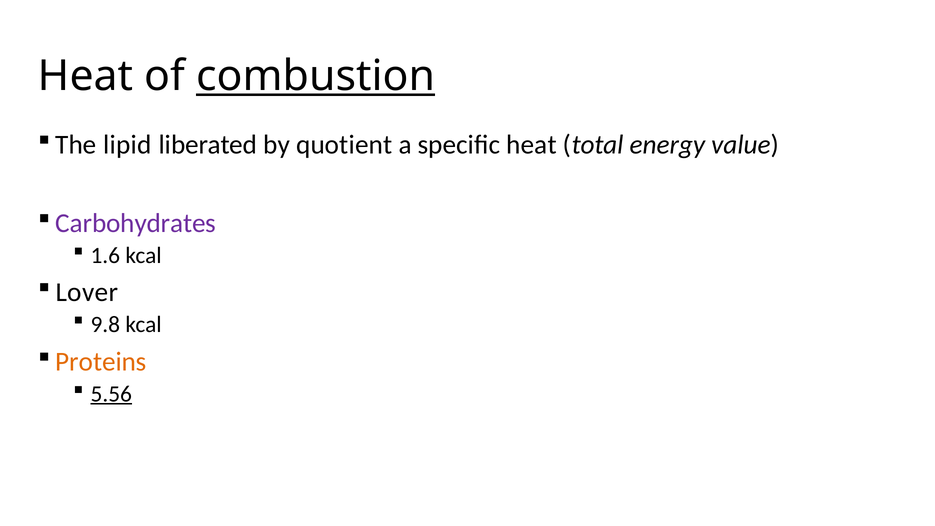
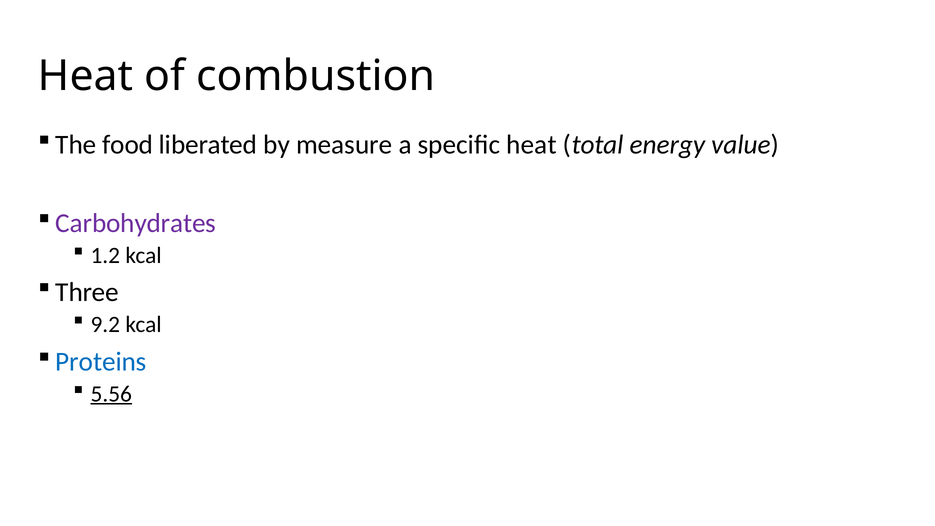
combustion underline: present -> none (316, 76)
lipid: lipid -> food (128, 145)
quotient: quotient -> measure (344, 145)
1.6: 1.6 -> 1.2 (105, 255)
Lover: Lover -> Three (87, 292)
9.8: 9.8 -> 9.2 (105, 325)
Proteins colour: orange -> blue (101, 362)
